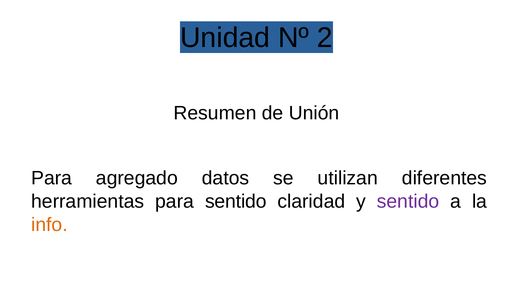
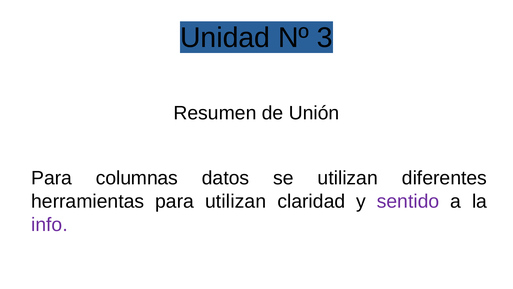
2: 2 -> 3 (325, 38)
agregado: agregado -> columnas (137, 178)
para sentido: sentido -> utilizan (236, 201)
info colour: orange -> purple (49, 224)
